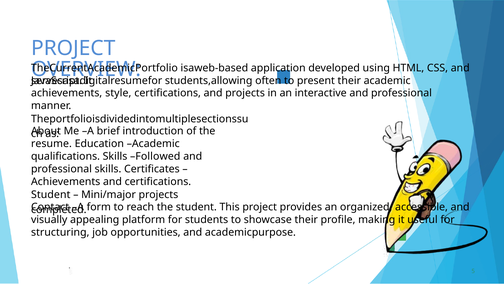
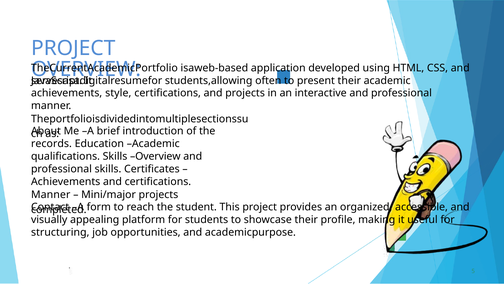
resume: resume -> records (51, 144)
Skills Followed: Followed -> Overview (155, 156)
Student: Student -> Manner (51, 195)
